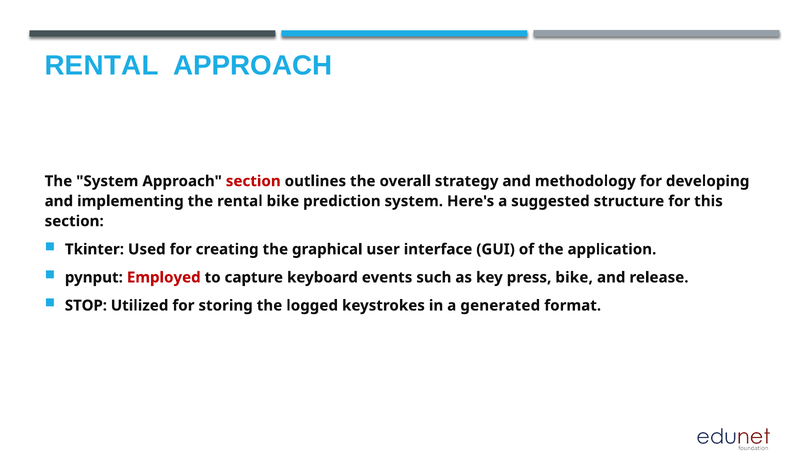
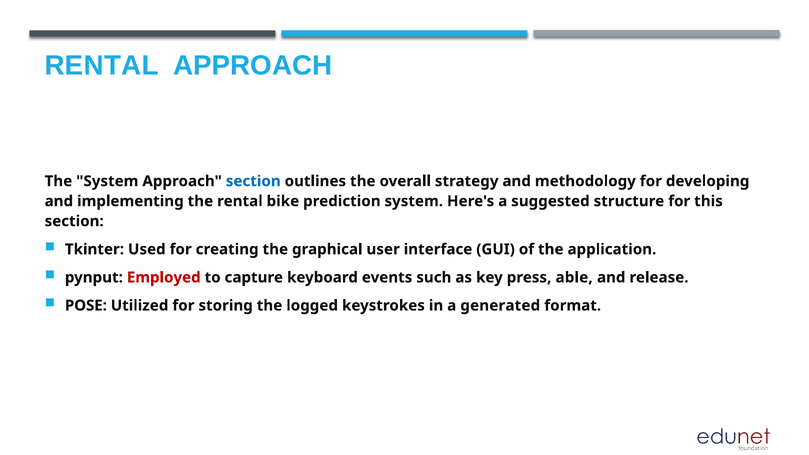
section colour: red -> blue (253, 181)
press bike: bike -> able (574, 277)
STOP: STOP -> POSE (86, 306)
